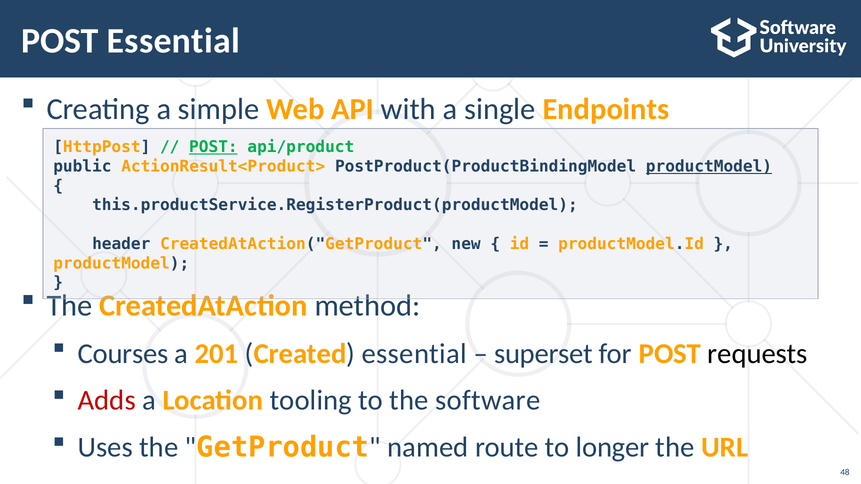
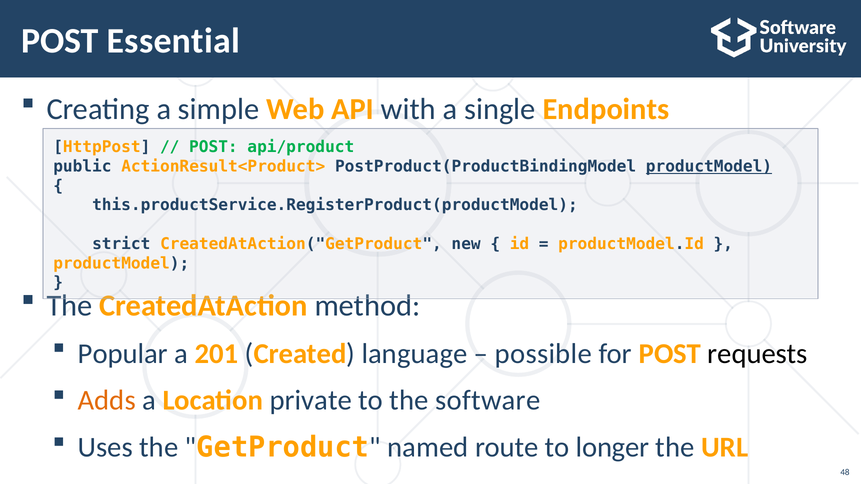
POST underline: present -> none (213, 147)
header: header -> strict (121, 244)
Courses: Courses -> Popular (123, 354)
Created essential: essential -> language (414, 354)
superset: superset -> possible (543, 354)
Adds colour: red -> orange (107, 401)
tooling: tooling -> private (311, 401)
